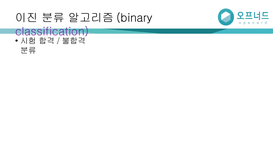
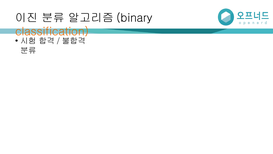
classification colour: purple -> orange (52, 31)
